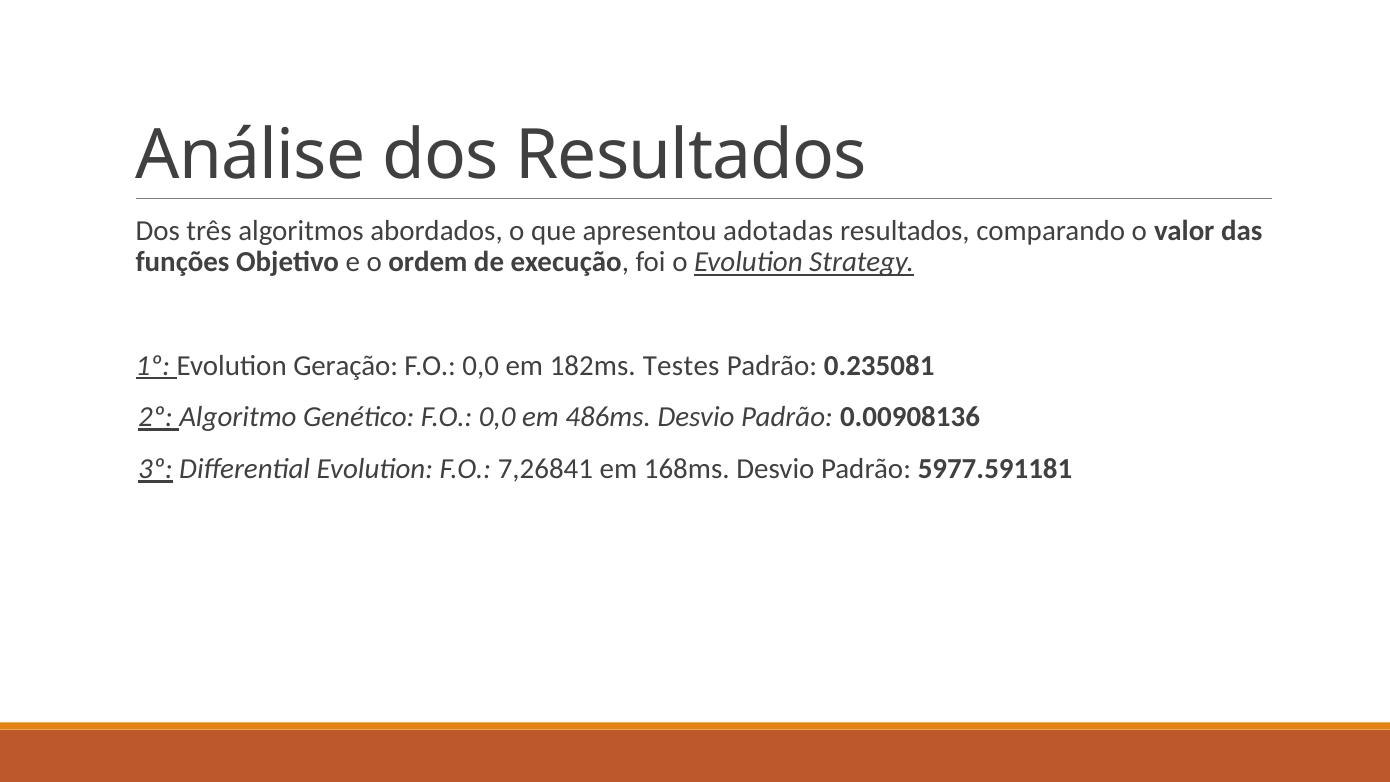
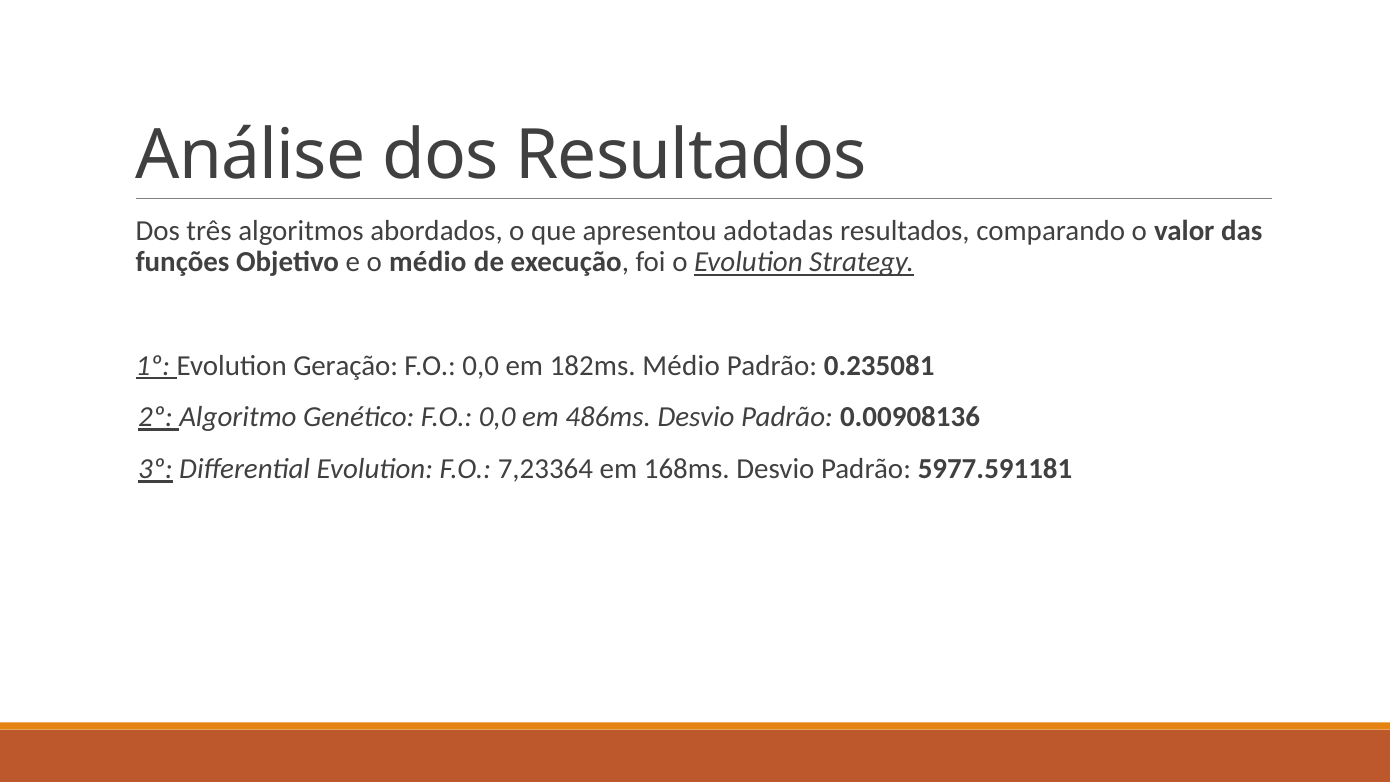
o ordem: ordem -> médio (428, 262)
182ms Testes: Testes -> Médio (681, 365)
7,26841: 7,26841 -> 7,23364 (545, 469)
